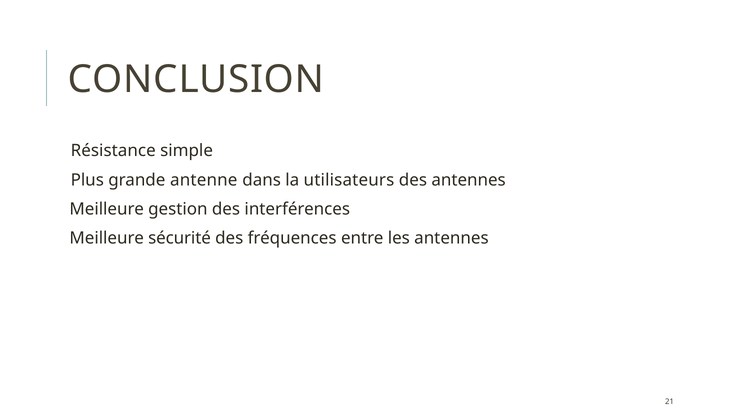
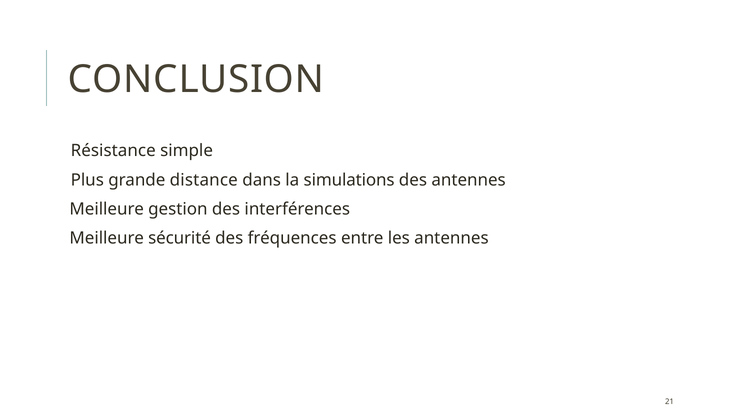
antenne: antenne -> distance (204, 180)
utilisateurs: utilisateurs -> simulations (349, 180)
